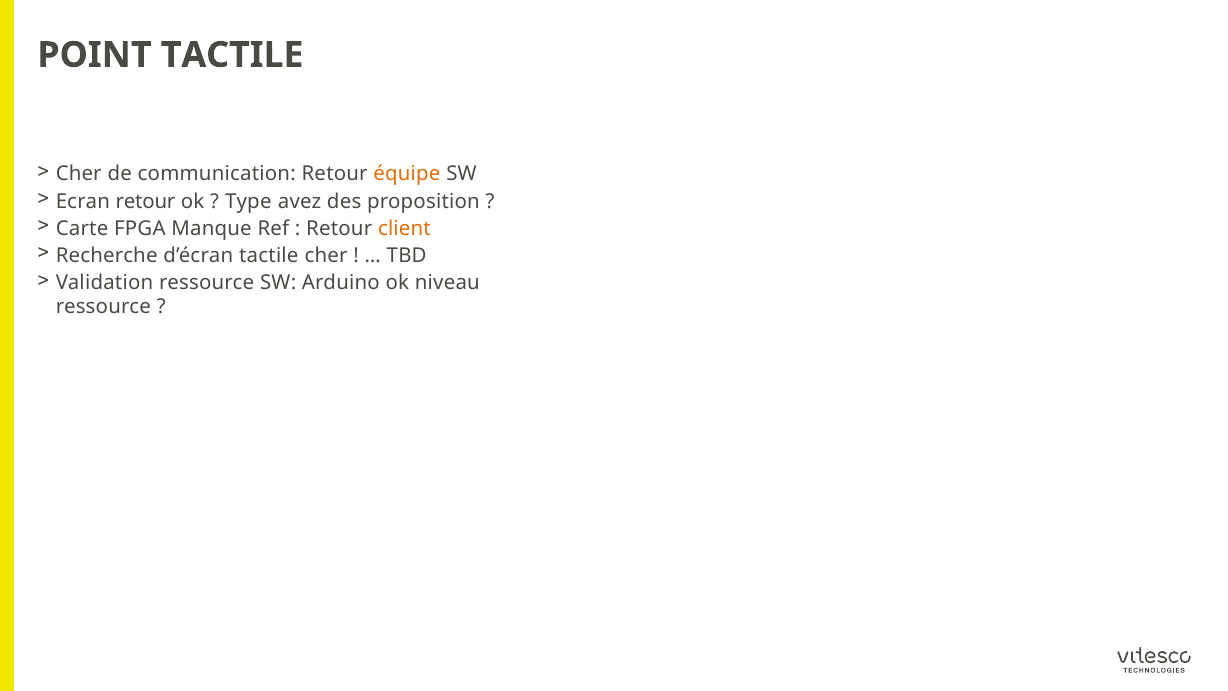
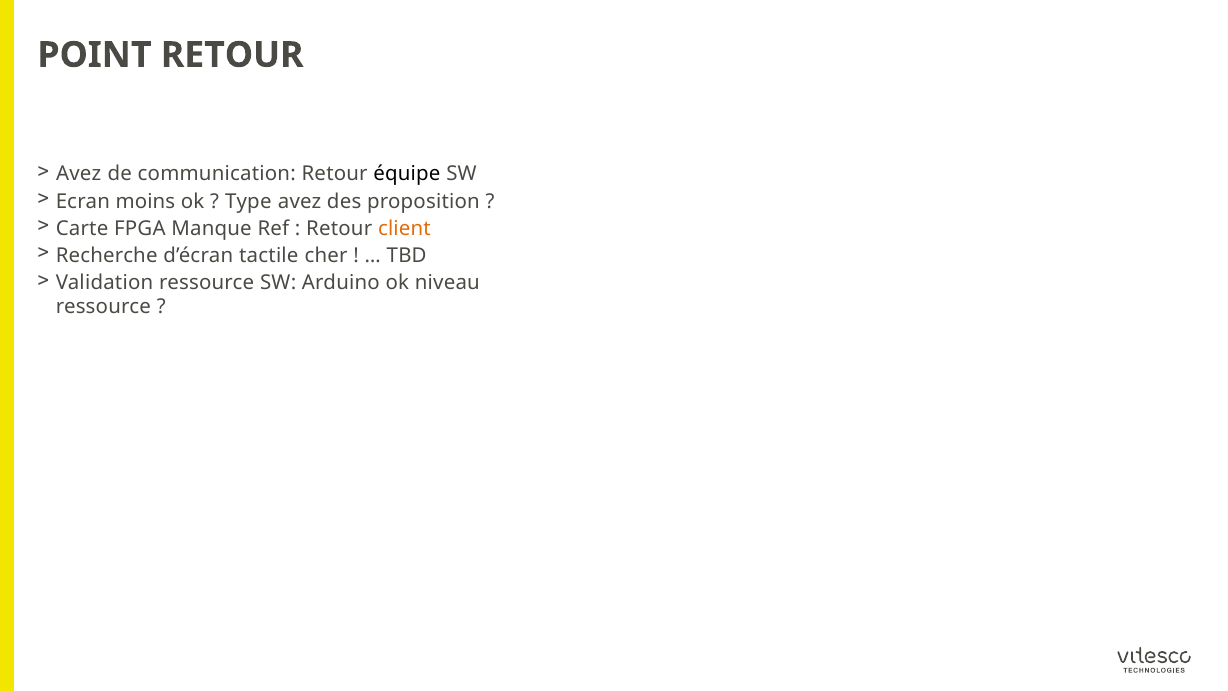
POINT TACTILE: TACTILE -> RETOUR (232, 55)
Cher: Cher -> Avez (79, 174)
équipe colour: orange -> black (407, 174)
Ecran retour: retour -> moins (145, 201)
